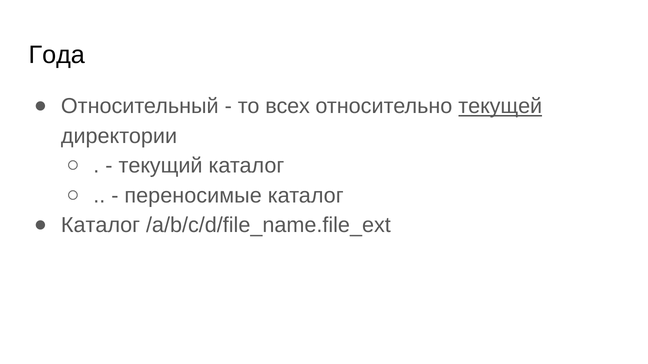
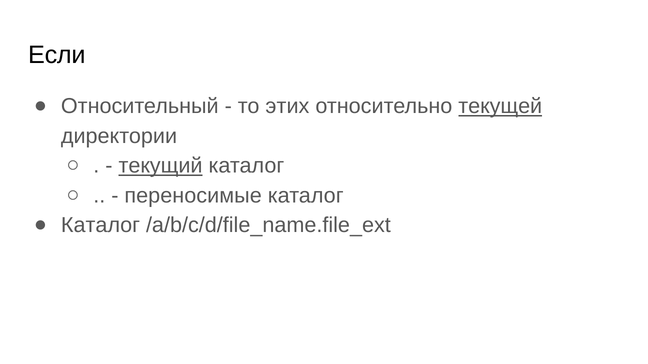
Года: Года -> Если (57, 55)
всех: всех -> этих (287, 106)
текущий underline: none -> present (161, 166)
